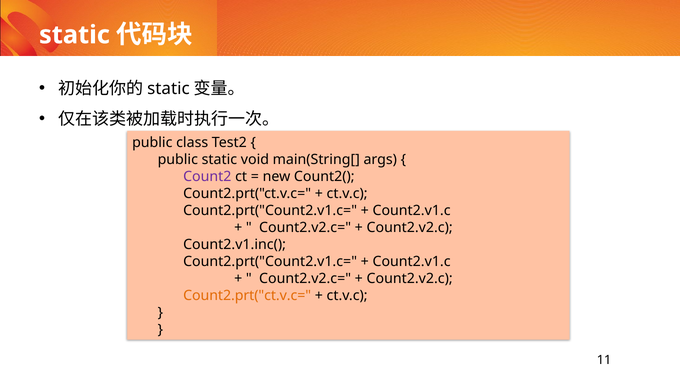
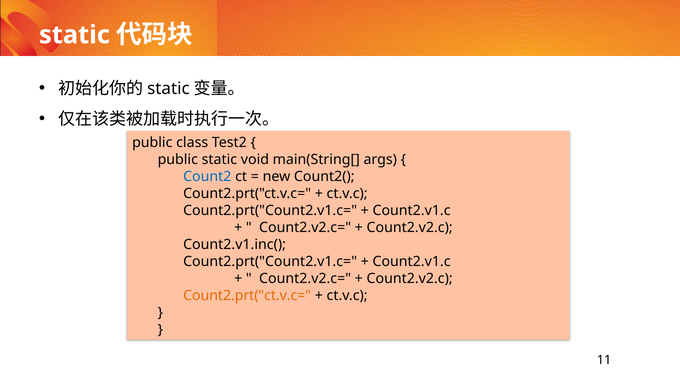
Count2 colour: purple -> blue (207, 177)
